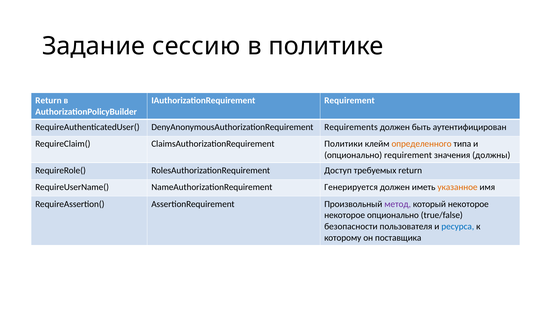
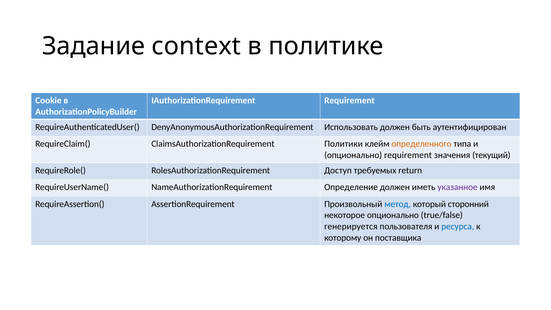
сессию: сессию -> context (196, 46)
Return: Return -> Cookie (48, 101)
Requirements: Requirements -> Использовать (351, 127)
должны: должны -> текущий (491, 155)
Генерируется: Генерируется -> Определение (351, 187)
указанное colour: orange -> purple (458, 187)
метод colour: purple -> blue (398, 204)
который некоторое: некоторое -> сторонний (468, 204)
безопасности: безопасности -> генерируется (351, 226)
